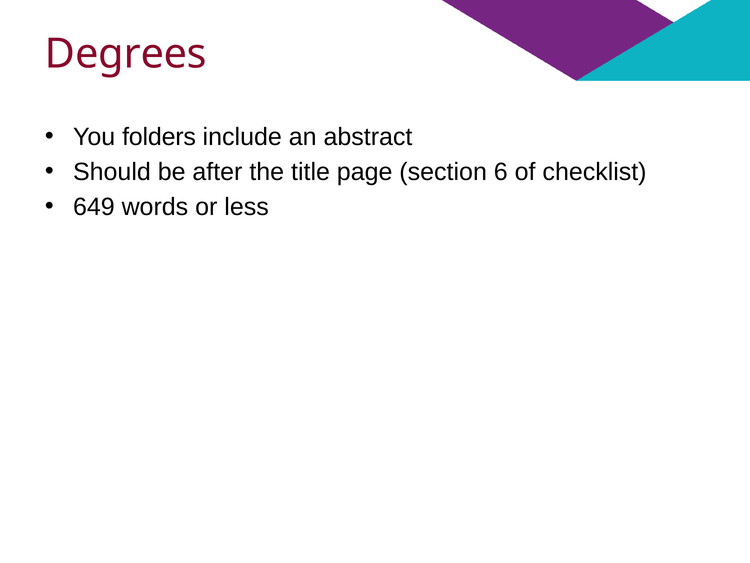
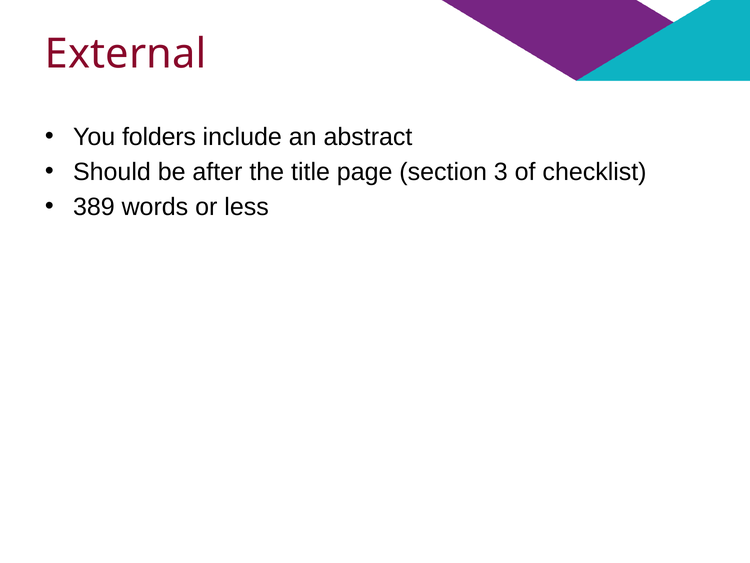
Degrees: Degrees -> External (126, 54)
6: 6 -> 3 (501, 172)
649: 649 -> 389 (94, 207)
